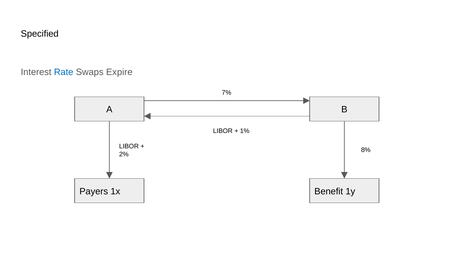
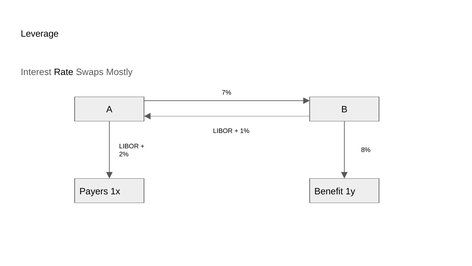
Specified: Specified -> Leverage (40, 34)
Rate colour: blue -> black (64, 72)
Expire: Expire -> Mostly (119, 72)
